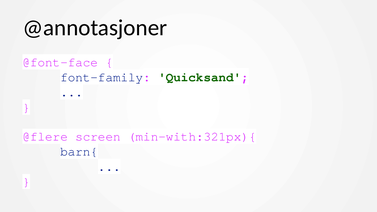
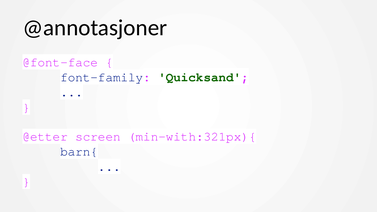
@flere: @flere -> @etter (45, 137)
